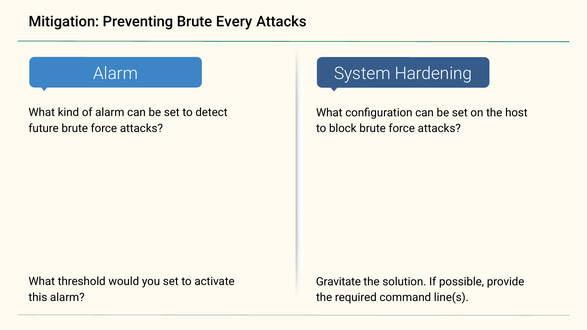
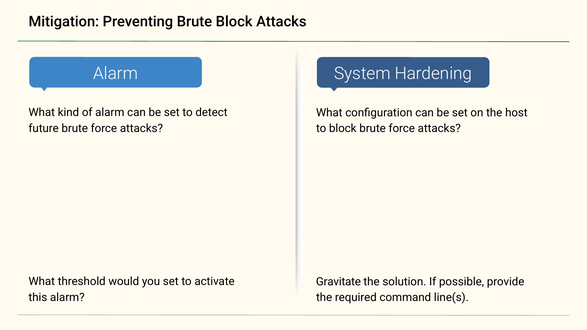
Brute Every: Every -> Block (234, 22)
